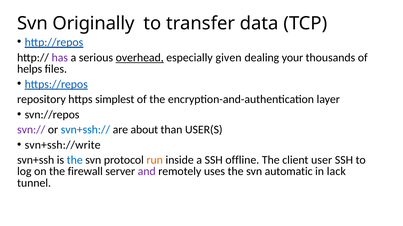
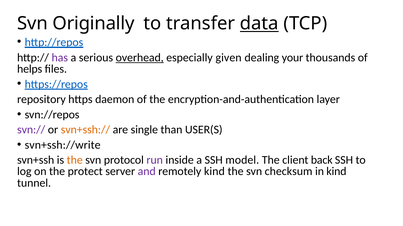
data underline: none -> present (259, 24)
simplest: simplest -> daemon (115, 100)
svn+ssh:// colour: blue -> orange (85, 130)
about: about -> single (144, 130)
the colour: blue -> orange (75, 161)
run colour: orange -> purple (155, 161)
offline: offline -> model (242, 161)
user: user -> back (322, 161)
firewall: firewall -> protect (85, 172)
remotely uses: uses -> kind (214, 172)
automatic: automatic -> checksum (289, 172)
in lack: lack -> kind (336, 172)
